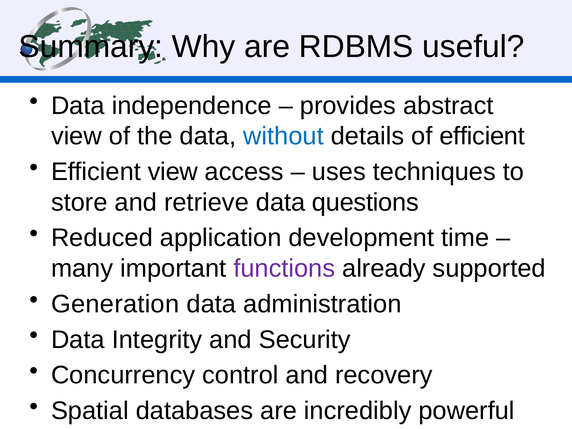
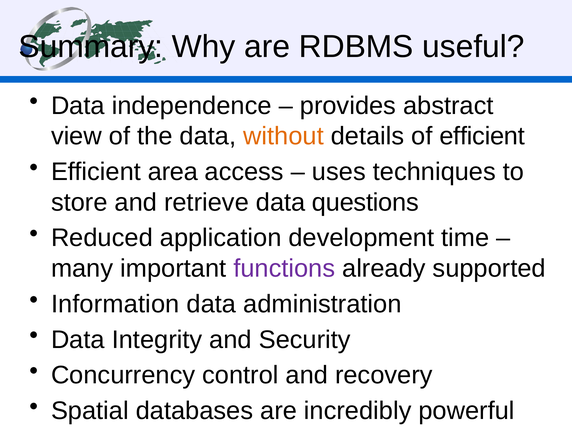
without colour: blue -> orange (283, 136)
Efficient view: view -> area (173, 172)
Generation: Generation -> Information (115, 304)
